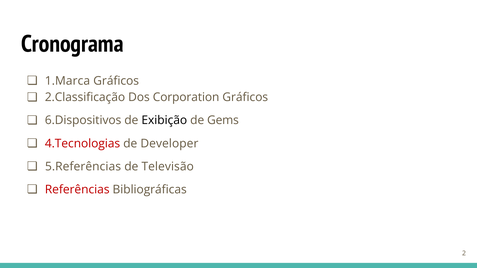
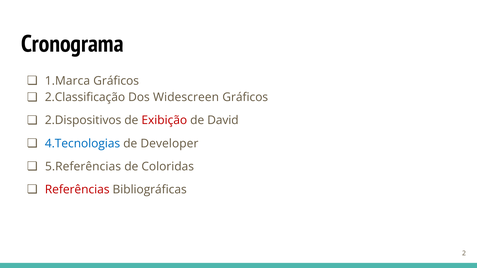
Corporation: Corporation -> Widescreen (186, 97)
6.Dispositivos: 6.Dispositivos -> 2.Dispositivos (83, 120)
Exibição colour: black -> red (164, 120)
Gems: Gems -> David (223, 120)
4.Tecnologias colour: red -> blue (83, 144)
Televisão: Televisão -> Coloridas (168, 167)
